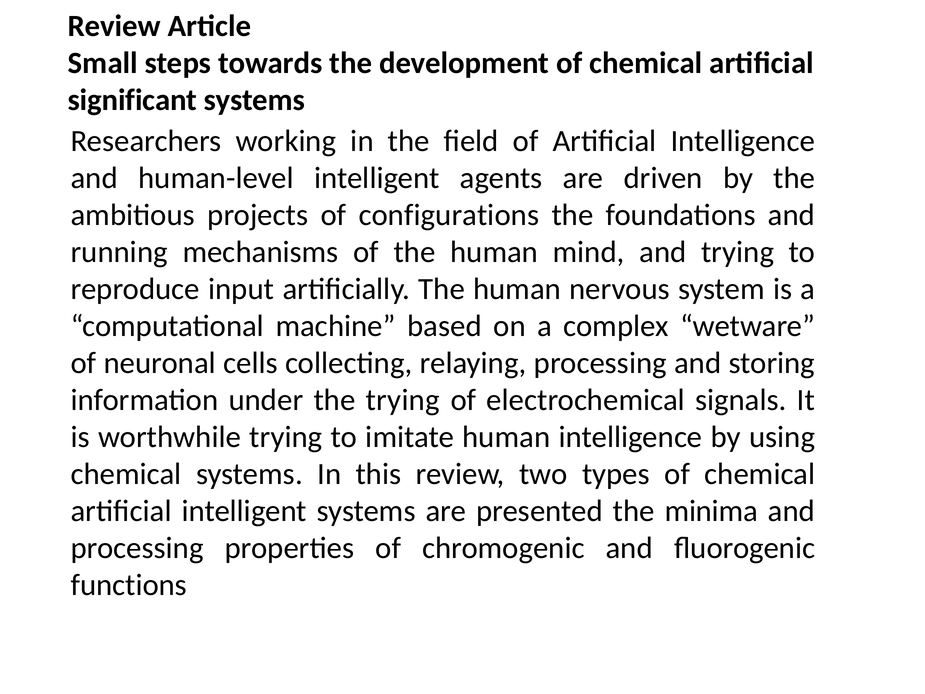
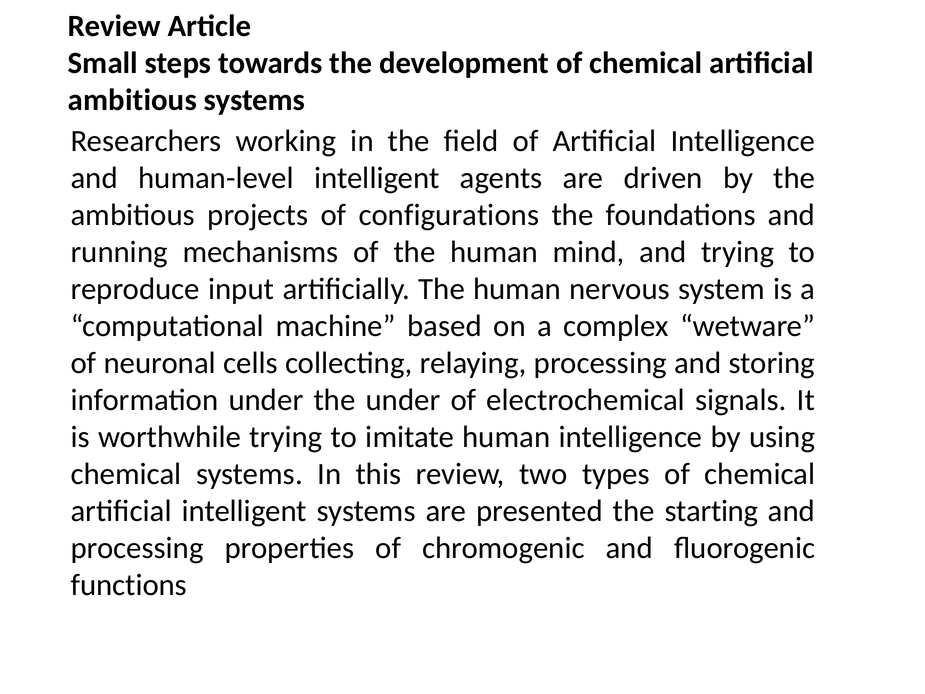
significant: significant -> ambitious (132, 100)
the trying: trying -> under (403, 400)
minima: minima -> starting (711, 511)
